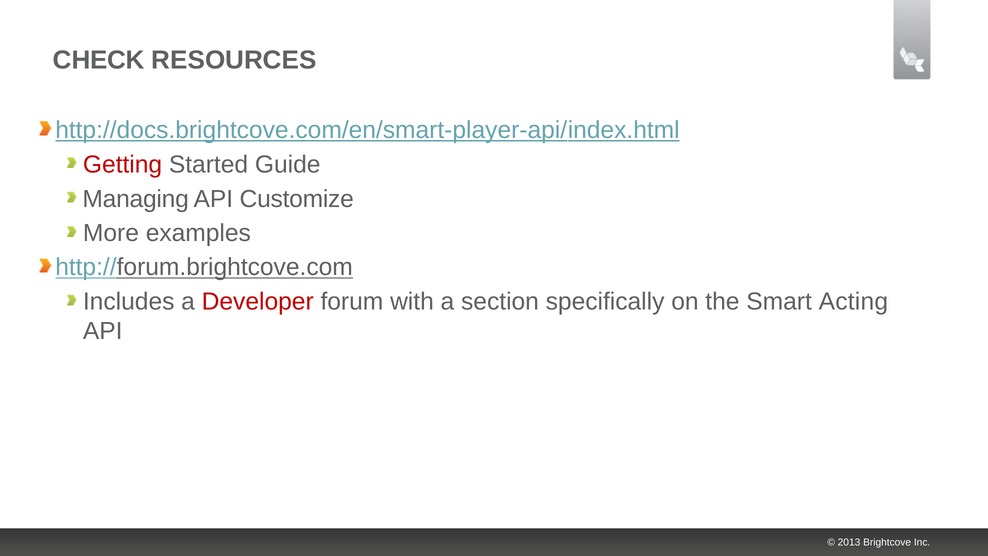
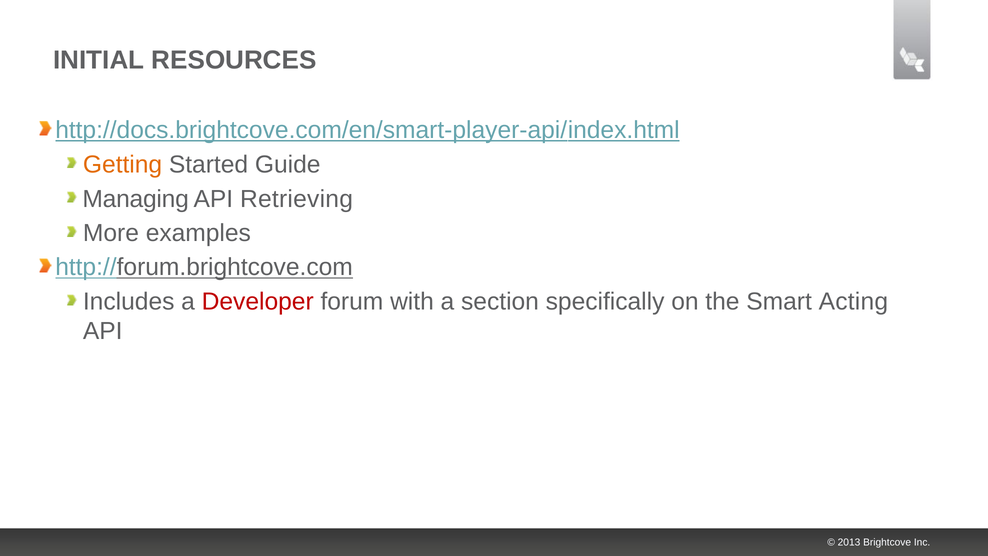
CHECK: CHECK -> INITIAL (99, 60)
Getting colour: red -> orange (123, 164)
Customize: Customize -> Retrieving (296, 199)
